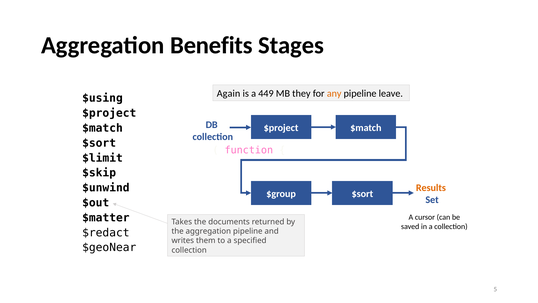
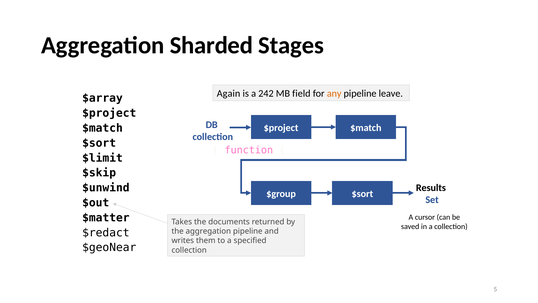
Benefits: Benefits -> Sharded (211, 45)
449: 449 -> 242 (266, 93)
they: they -> field (301, 93)
$using: $using -> $array (102, 98)
Results colour: orange -> black (431, 188)
